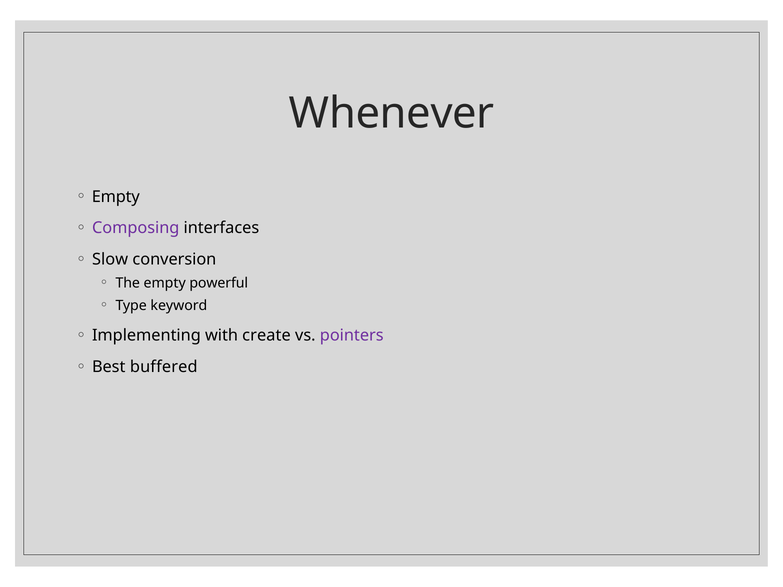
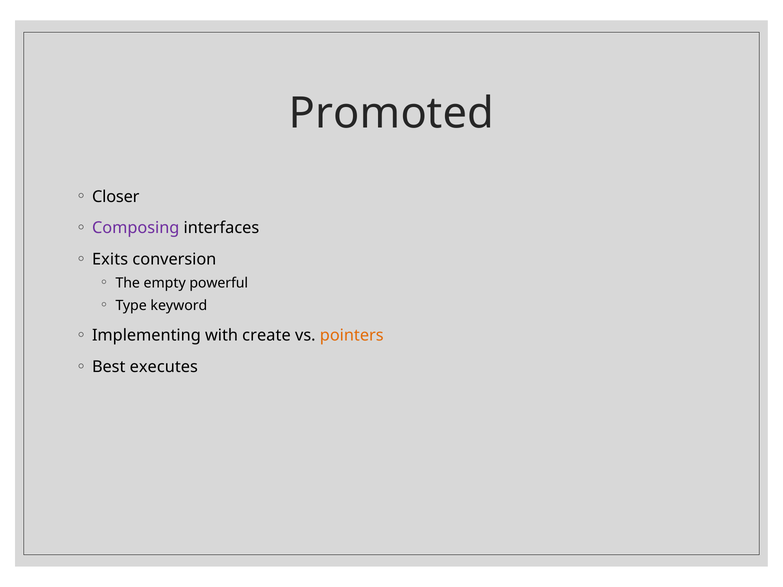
Whenever: Whenever -> Promoted (391, 113)
Empty: Empty -> Closer (116, 197)
Slow: Slow -> Exits (110, 260)
pointers colour: purple -> orange (352, 336)
buffered: buffered -> executes (164, 367)
